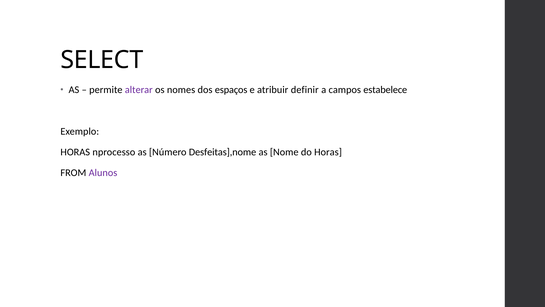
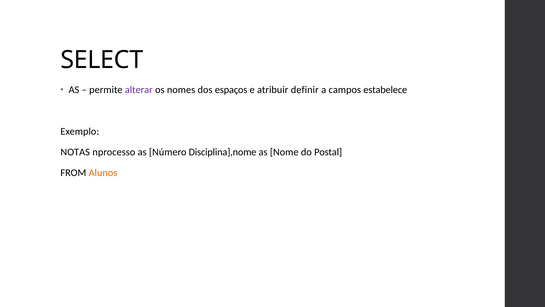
HORAS: HORAS -> NOTAS (75, 152)
Desfeitas],nome: Desfeitas],nome -> Disciplina],nome (223, 152)
do Horas: Horas -> Postal (328, 152)
Alunos colour: purple -> orange (103, 173)
